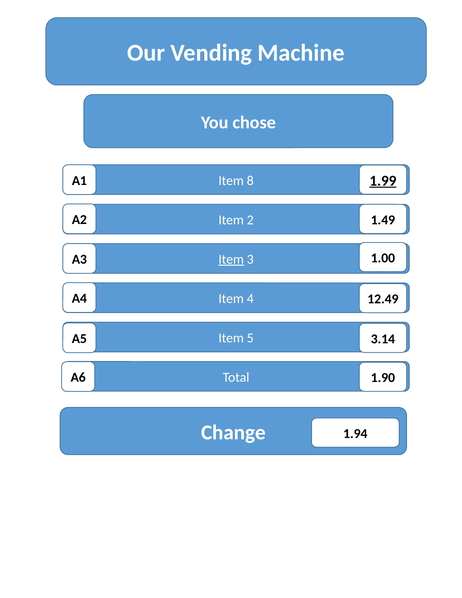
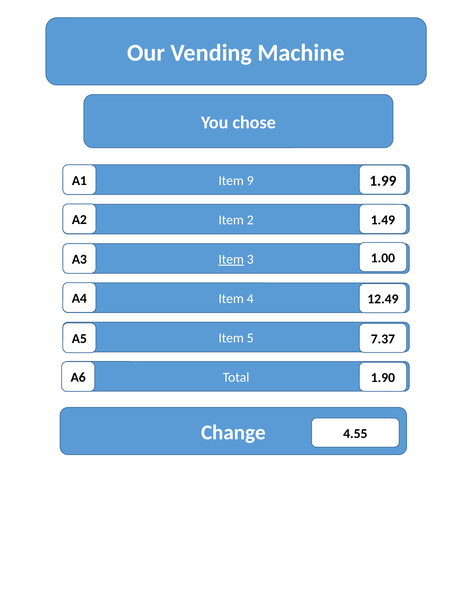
1.99 underline: present -> none (383, 181)
8: 8 -> 9 (250, 181)
3.14: 3.14 -> 7.37 (383, 339)
1.94: 1.94 -> 4.55 (355, 433)
